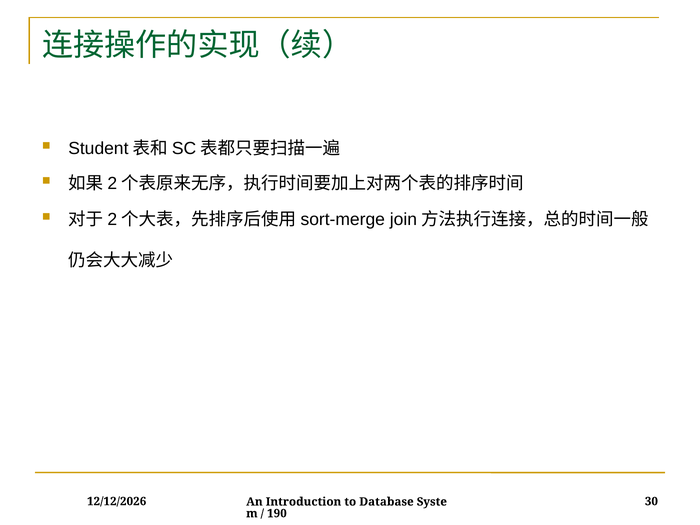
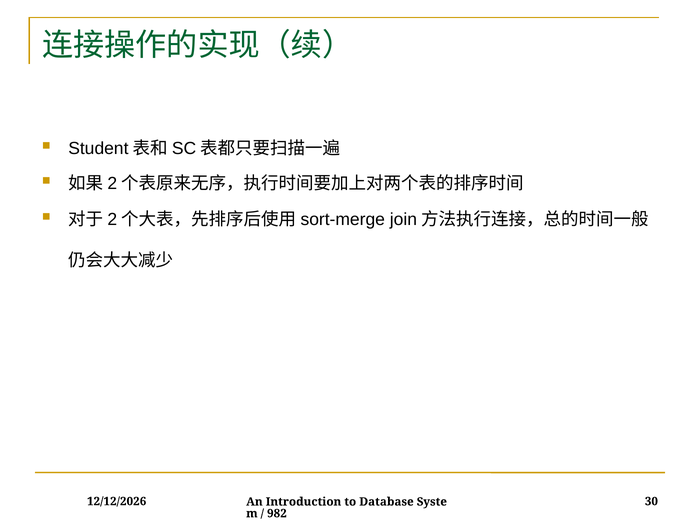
190: 190 -> 982 (277, 513)
